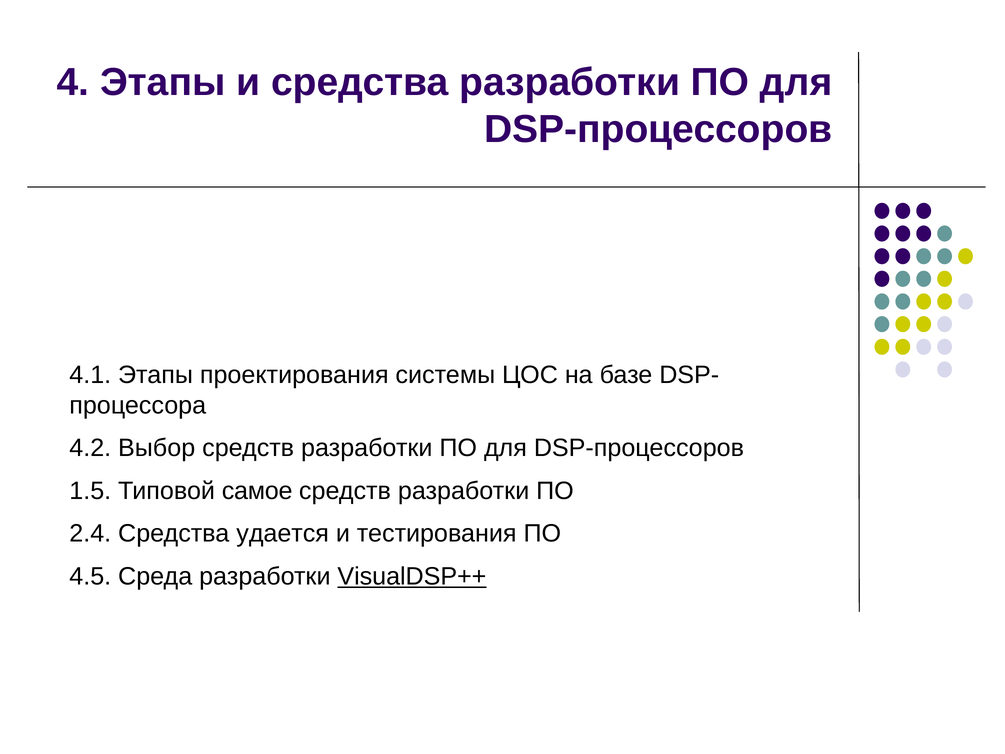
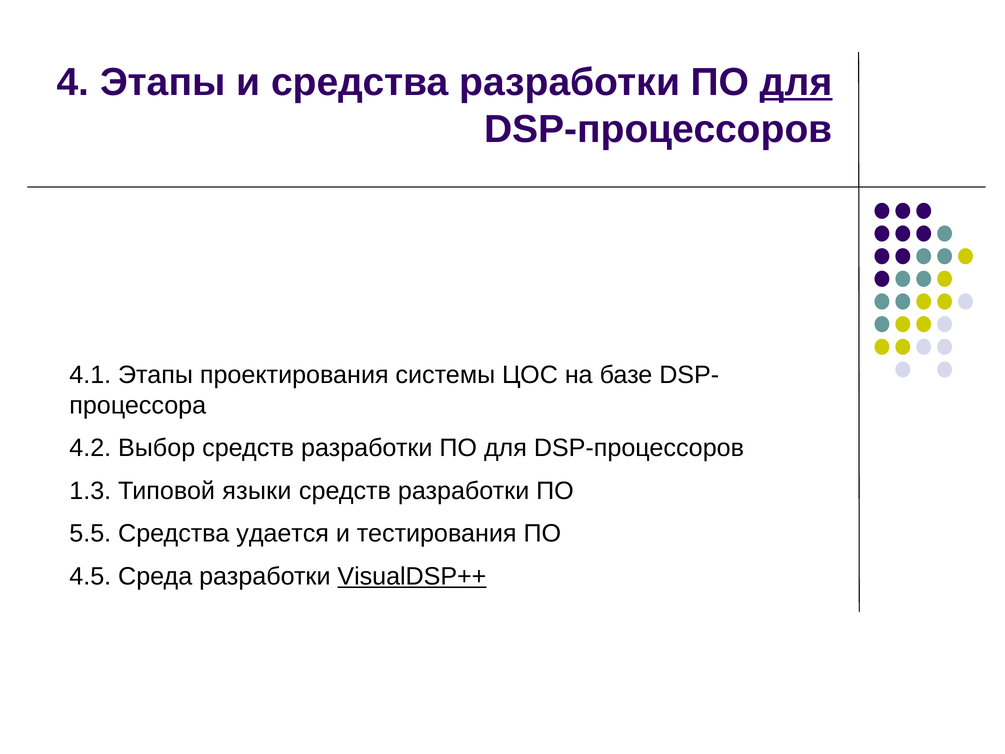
для underline: none -> present (796, 82)
1.5: 1.5 -> 1.3 (90, 491)
самое: самое -> языки (257, 491)
2.4: 2.4 -> 5.5 (90, 533)
